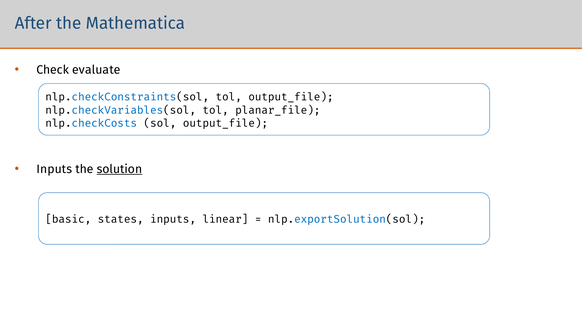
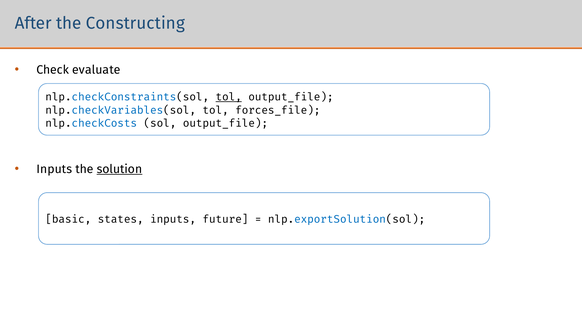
Mathematica: Mathematica -> Constructing (135, 23)
tol underline: none -> present (229, 97)
planar_file: planar_file -> forces_file (278, 110)
linear: linear -> future (225, 219)
